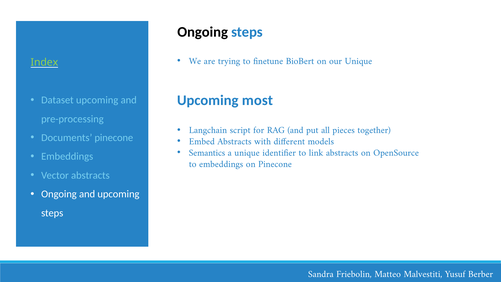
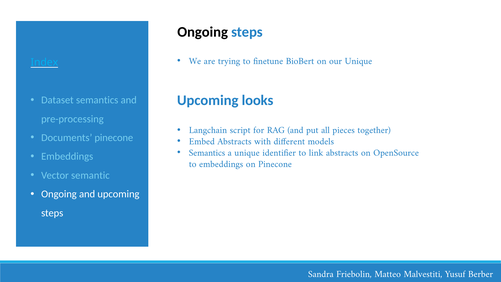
Index colour: light green -> light blue (44, 63)
most: most -> looks (258, 100)
Dataset upcoming: upcoming -> semantics (97, 100)
Vector abstracts: abstracts -> semantic (90, 175)
